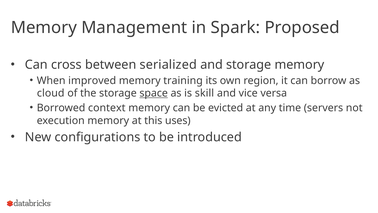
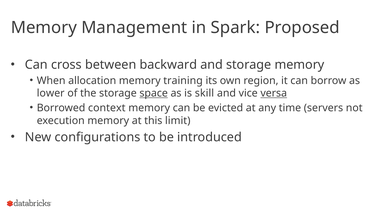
serialized: serialized -> backward (168, 65)
improved: improved -> allocation (92, 80)
cloud: cloud -> lower (51, 93)
versa underline: none -> present (274, 93)
uses: uses -> limit (178, 120)
